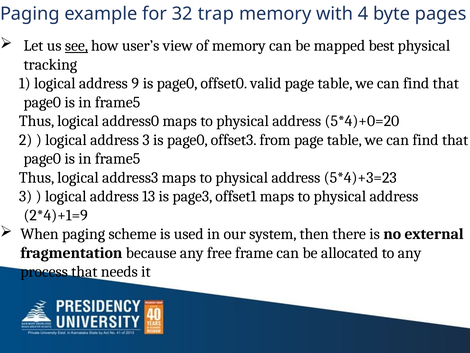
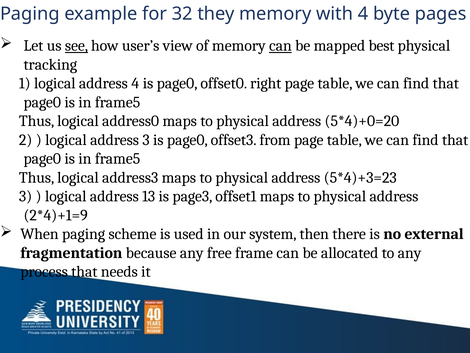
trap: trap -> they (216, 14)
can underline: none -> present (280, 46)
address 9: 9 -> 4 (135, 83)
valid: valid -> right (266, 83)
